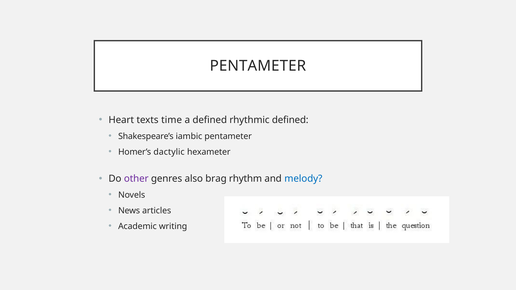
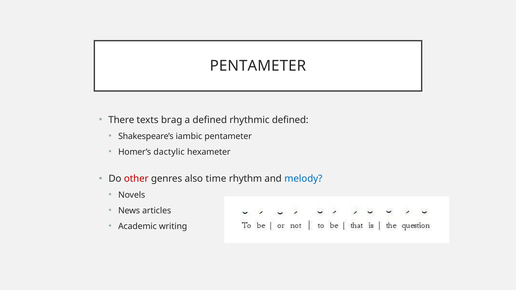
Heart: Heart -> There (121, 120)
time: time -> brag (172, 120)
other colour: purple -> red (136, 179)
brag: brag -> time (216, 179)
